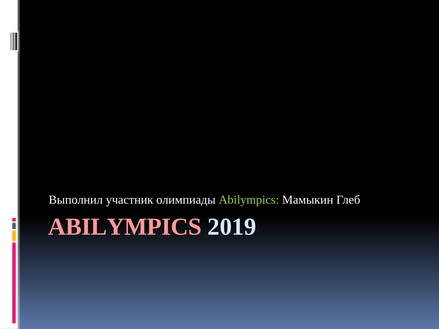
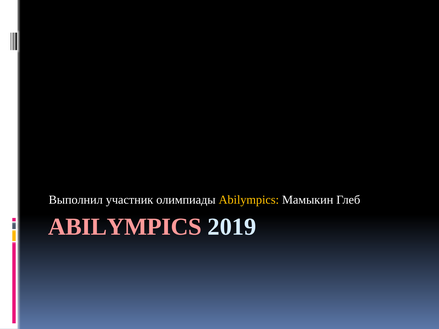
Abilympics colour: light green -> yellow (249, 200)
